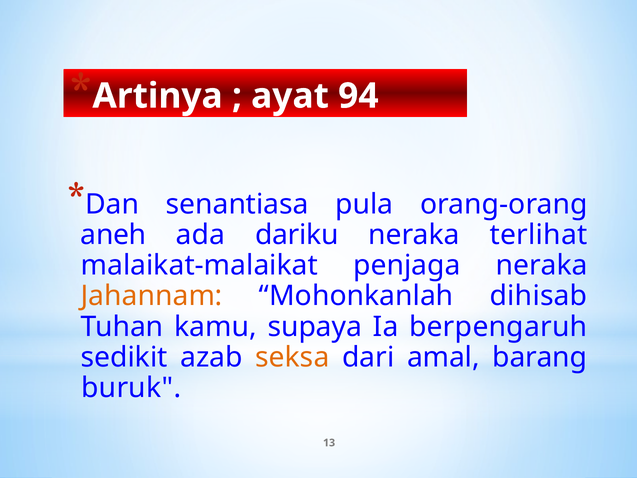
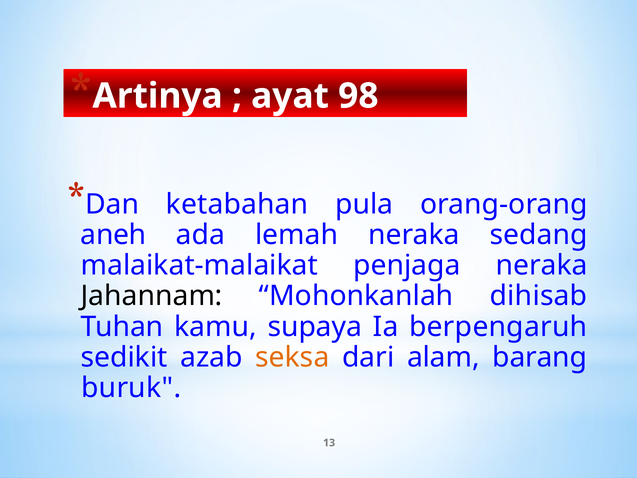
94: 94 -> 98 (358, 96)
senantiasa: senantiasa -> ketabahan (237, 204)
dariku: dariku -> lemah (297, 235)
terlihat: terlihat -> sedang (539, 235)
Jahannam colour: orange -> black (152, 296)
amal: amal -> alam (443, 357)
